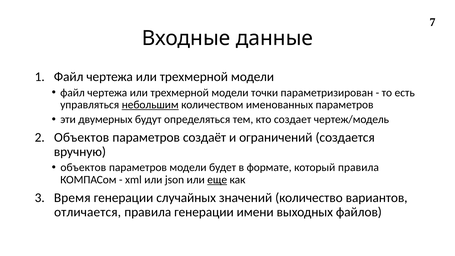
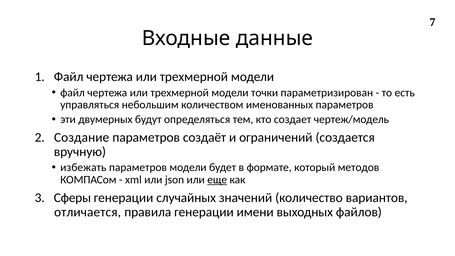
небольшим underline: present -> none (150, 105)
Объектов: Объектов -> Создание (82, 138)
объектов: объектов -> избежать (83, 168)
который правила: правила -> методов (359, 168)
Время: Время -> Сферы (72, 198)
